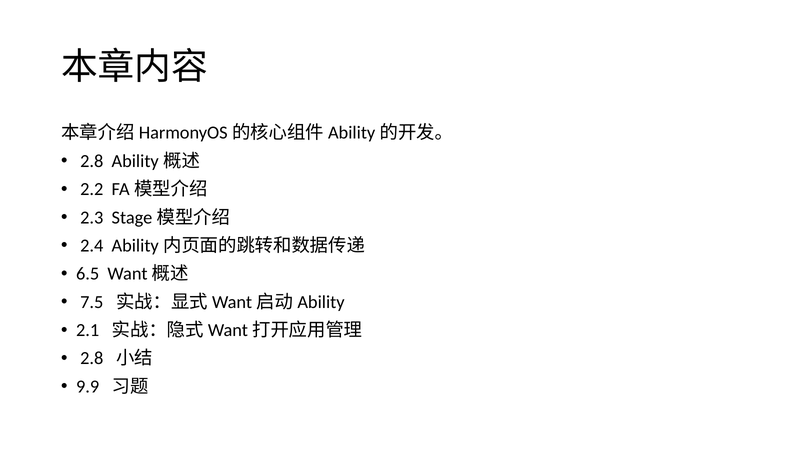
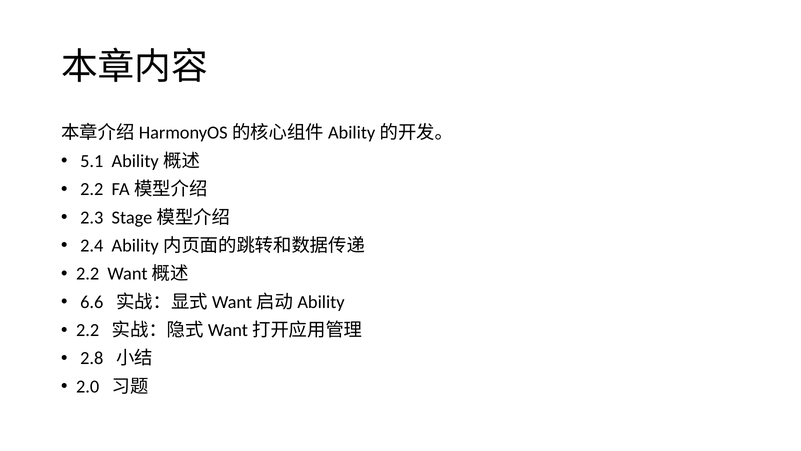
2.8: 2.8 -> 5.1 (92, 161)
6.5: 6.5 -> 2.2 (88, 274)
7.5: 7.5 -> 6.6 (92, 302)
2.1: 2.1 -> 2.2 (88, 330)
9.9: 9.9 -> 2.0 (88, 386)
